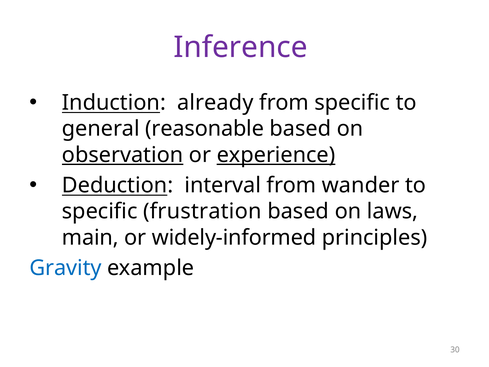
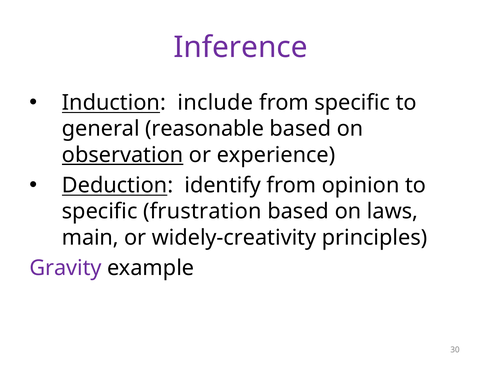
already: already -> include (215, 103)
experience underline: present -> none (276, 155)
interval: interval -> identify (223, 185)
wander: wander -> opinion (361, 185)
widely-informed: widely-informed -> widely-creativity (234, 237)
Gravity colour: blue -> purple (65, 268)
